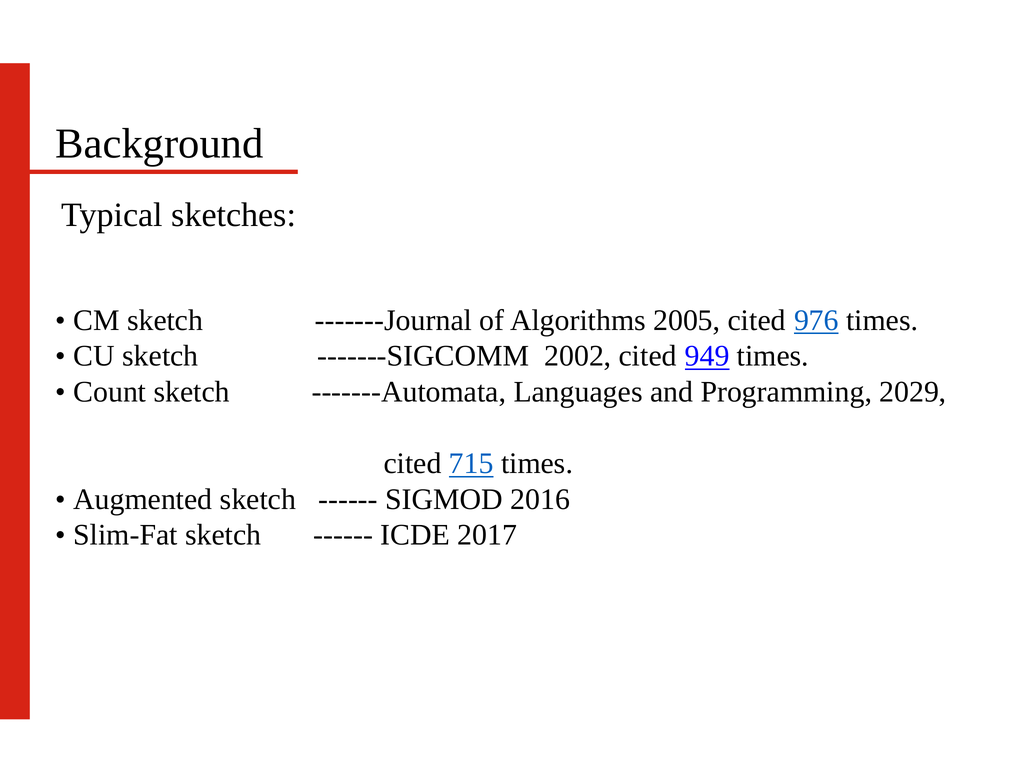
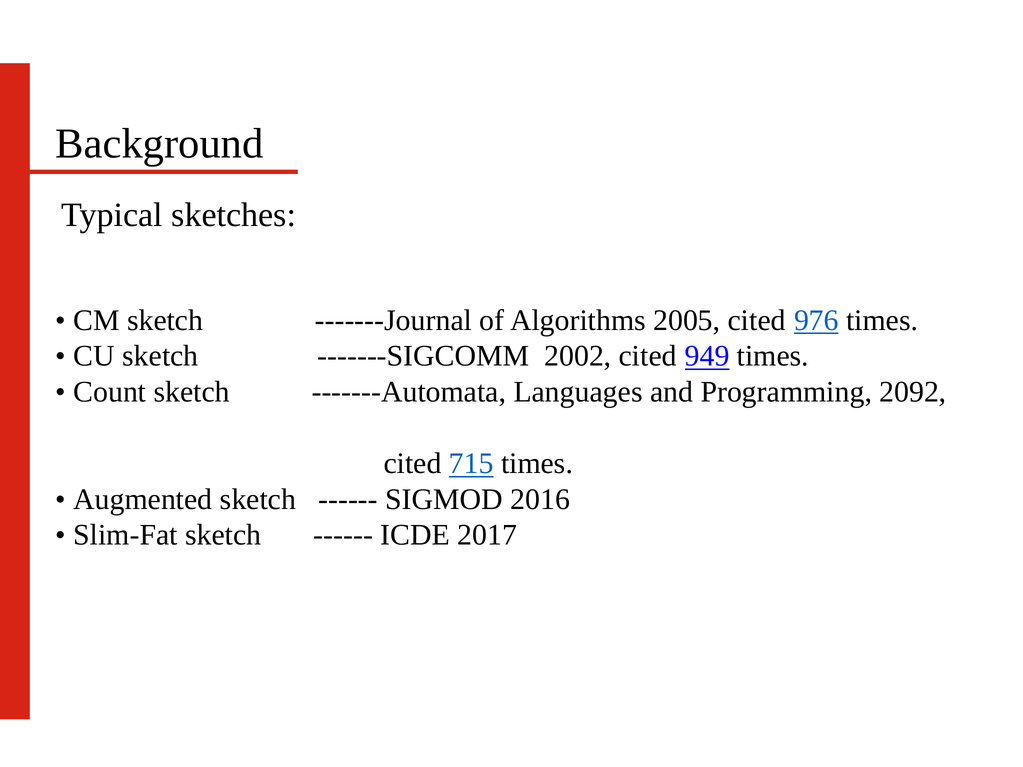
2029: 2029 -> 2092 (913, 392)
